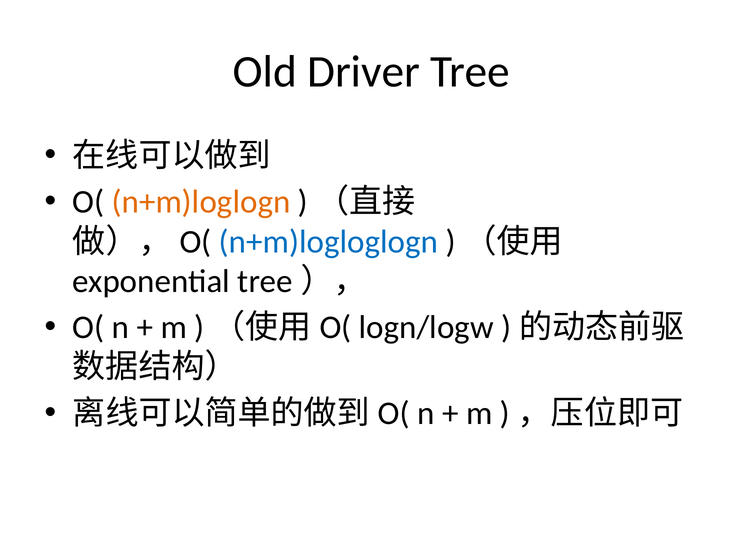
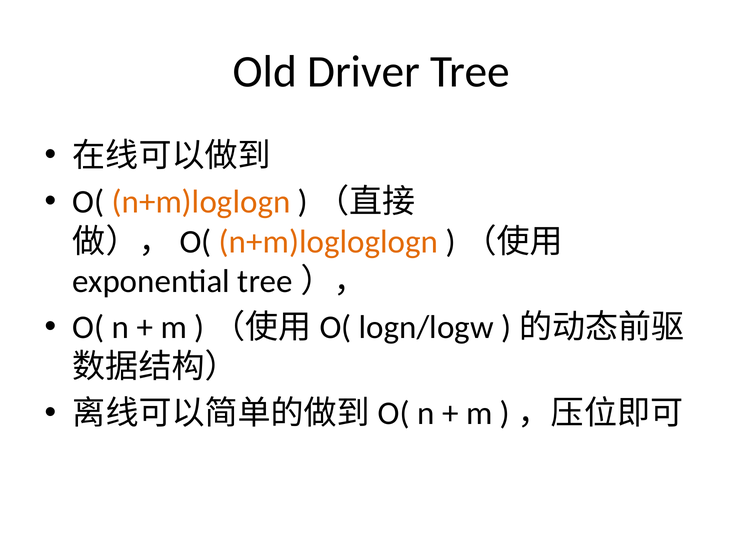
n+m)logloglogn colour: blue -> orange (328, 242)
